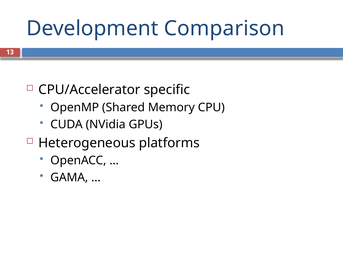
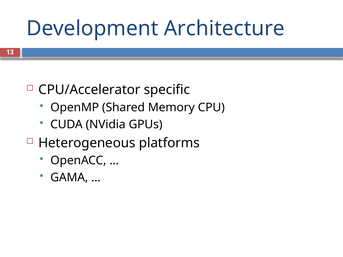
Comparison: Comparison -> Architecture (224, 29)
